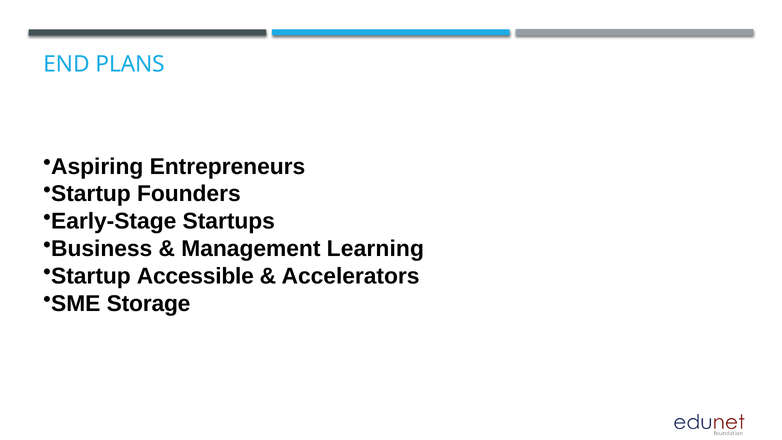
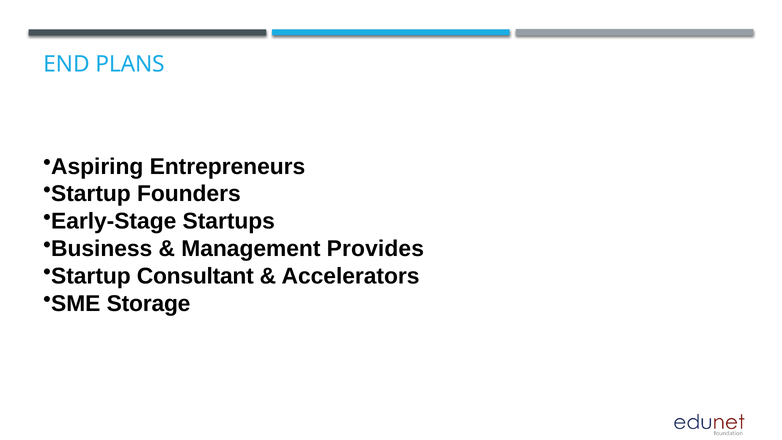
Learning: Learning -> Provides (375, 249)
Accessible: Accessible -> Consultant (195, 276)
